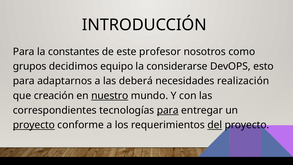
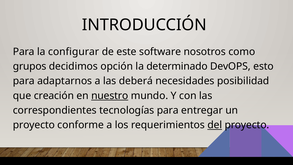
constantes: constantes -> configurar (74, 52)
profesor: profesor -> software (160, 52)
equipo: equipo -> opción (117, 66)
considerarse: considerarse -> determinado (177, 66)
realización: realización -> posibilidad (243, 81)
para underline: present -> none (168, 110)
proyecto underline: present -> none (34, 125)
